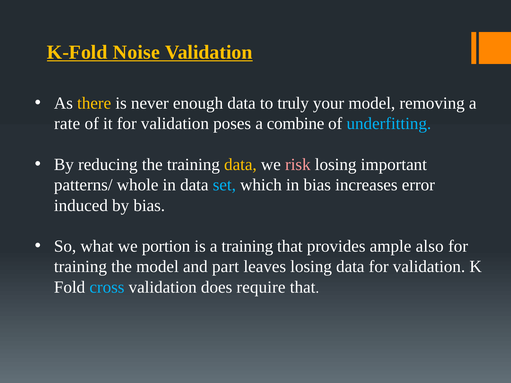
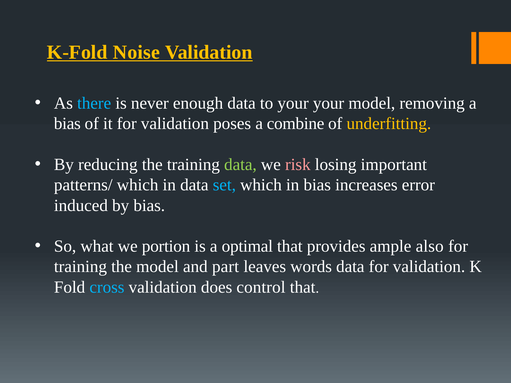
there colour: yellow -> light blue (94, 103)
to truly: truly -> your (293, 103)
rate: rate -> bias (67, 124)
underfitting colour: light blue -> yellow (389, 124)
data colour: yellow -> light green (240, 165)
patterns/ whole: whole -> which (138, 185)
a training: training -> optimal (247, 246)
leaves losing: losing -> words (311, 267)
require: require -> control (261, 287)
